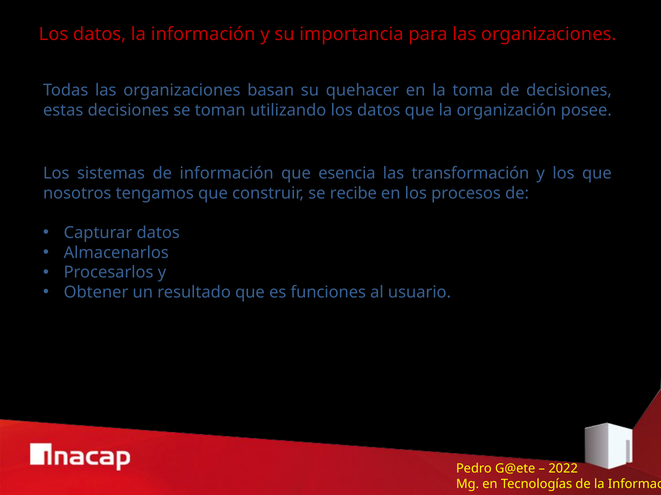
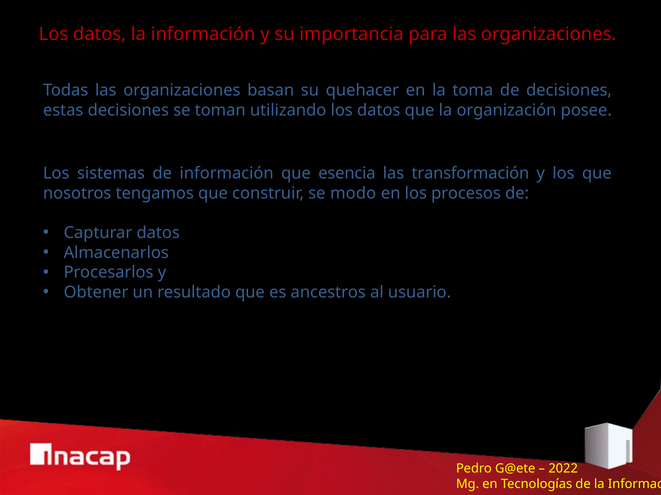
recibe: recibe -> modo (353, 194)
funciones: funciones -> ancestros (328, 293)
